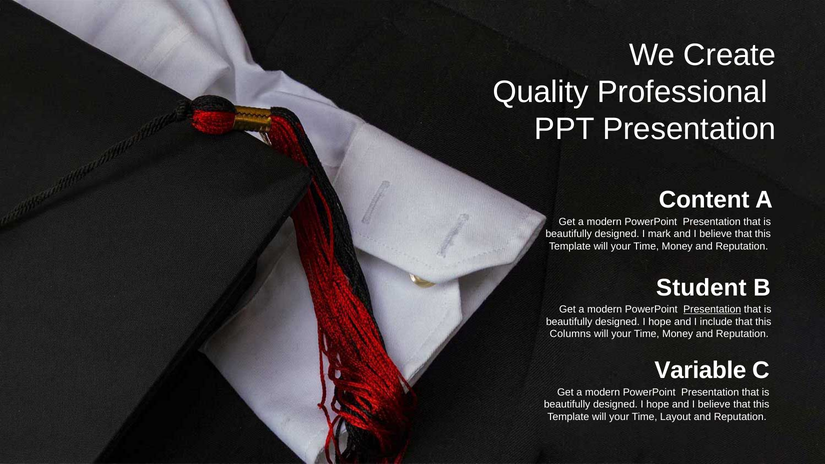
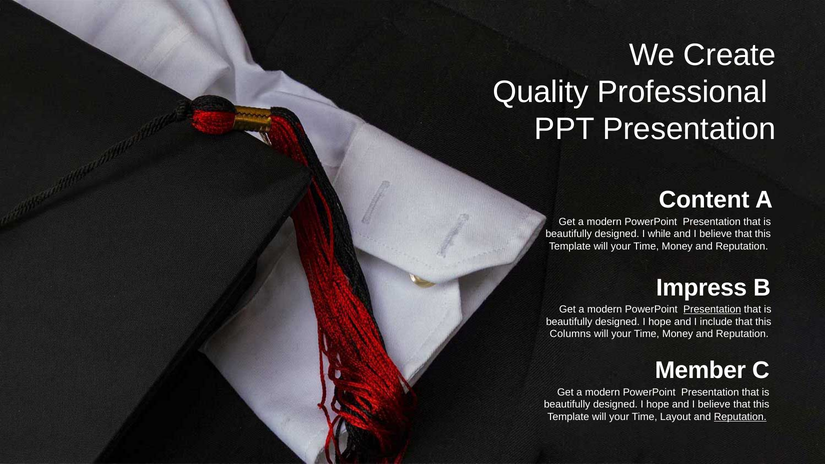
mark: mark -> while (659, 234)
Student: Student -> Impress (702, 288)
Variable: Variable -> Member (700, 370)
Reputation underline: none -> present (740, 417)
